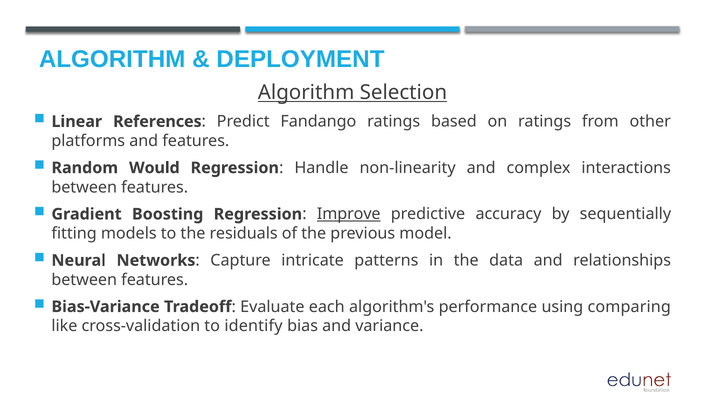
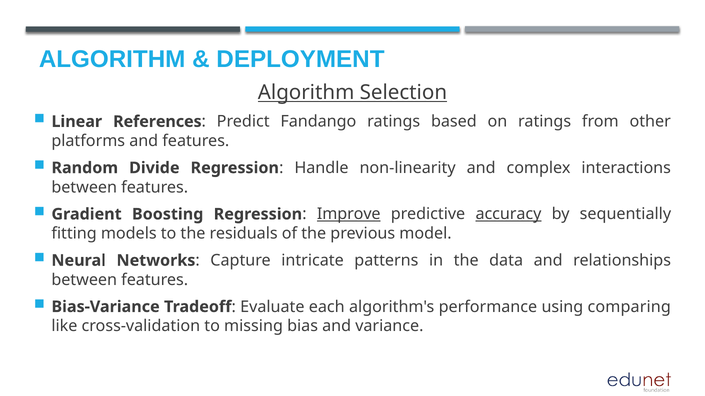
Would: Would -> Divide (154, 168)
accuracy underline: none -> present (508, 214)
identify: identify -> missing (254, 327)
